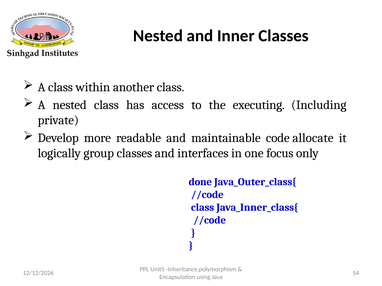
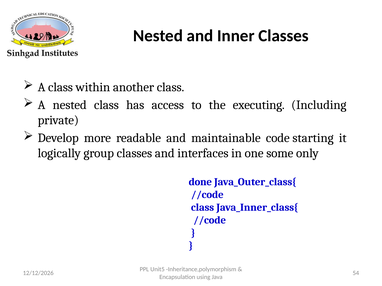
allocate: allocate -> starting (313, 138)
focus: focus -> some (280, 153)
